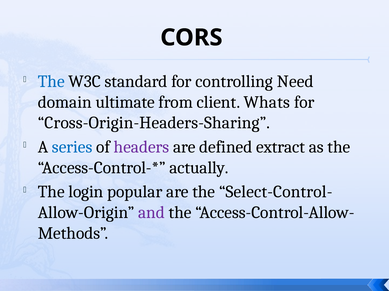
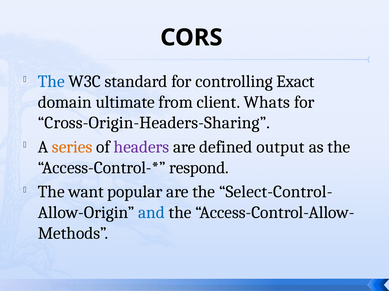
Need: Need -> Exact (296, 82)
series colour: blue -> orange (72, 147)
extract: extract -> output (280, 147)
actually: actually -> respond (199, 168)
login: login -> want (86, 192)
and colour: purple -> blue (151, 213)
